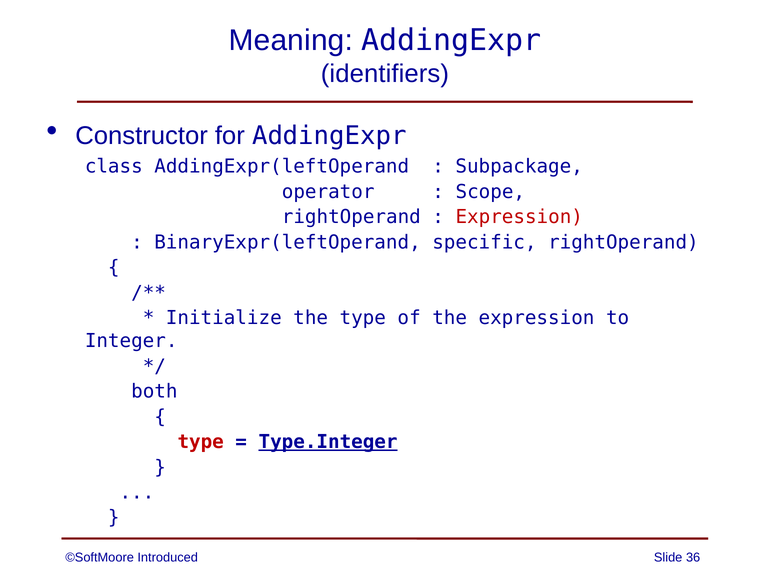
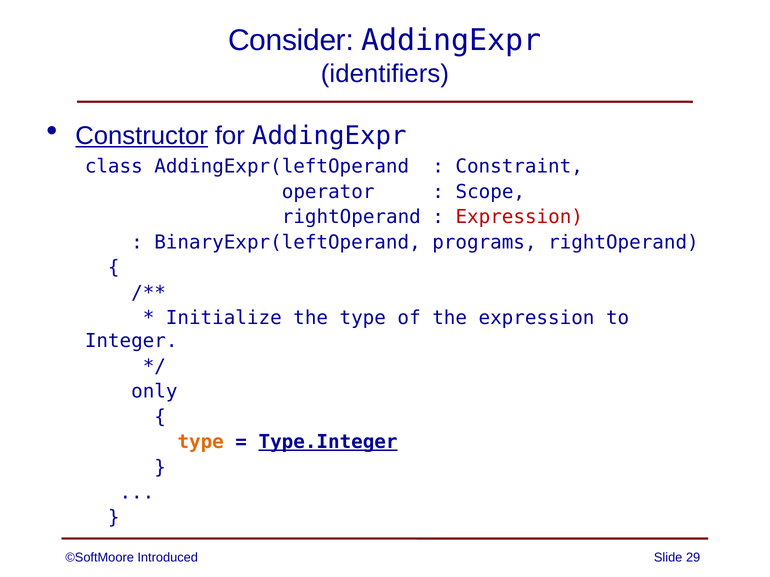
Meaning: Meaning -> Consider (291, 41)
Constructor underline: none -> present (142, 136)
Subpackage: Subpackage -> Constraint (519, 167)
specific: specific -> programs (484, 242)
both: both -> only (154, 392)
type colour: red -> orange (201, 442)
36: 36 -> 29 (693, 558)
